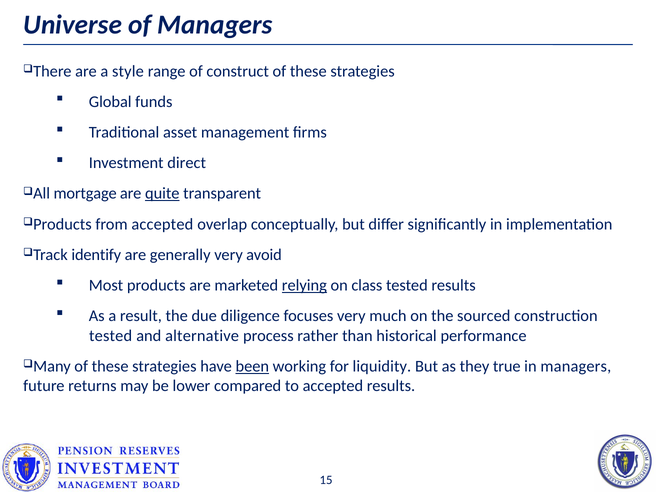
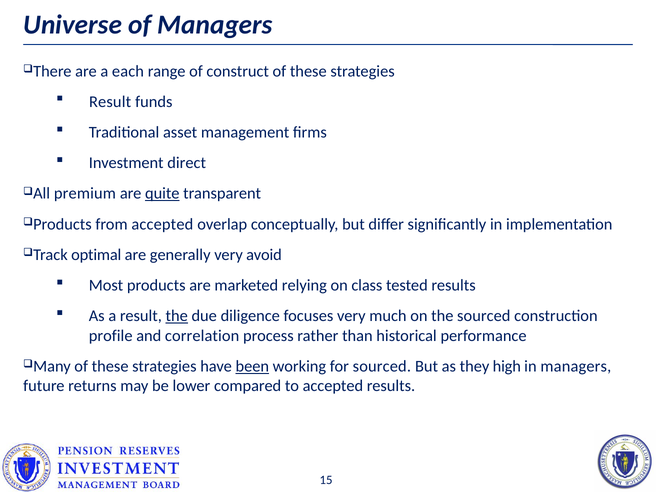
style: style -> each (128, 71)
Global: Global -> Result (110, 102)
mortgage: mortgage -> premium (85, 194)
identify: identify -> optimal (96, 255)
relying underline: present -> none (304, 285)
the underline: none -> present (177, 316)
tested: tested -> profile (111, 336)
alternative: alternative -> correlation (202, 336)
for liquidity: liquidity -> sourced (382, 366)
true: true -> high (507, 366)
